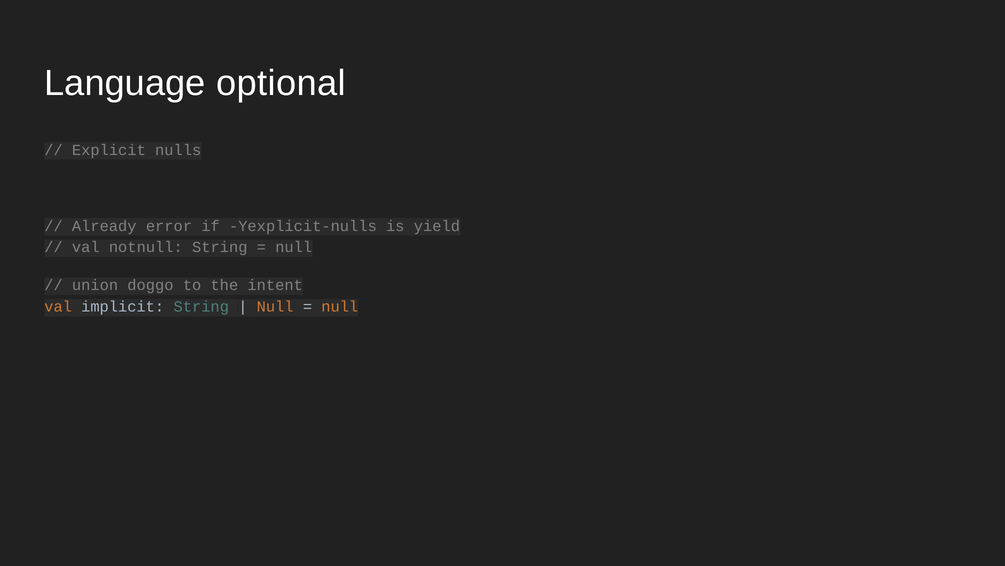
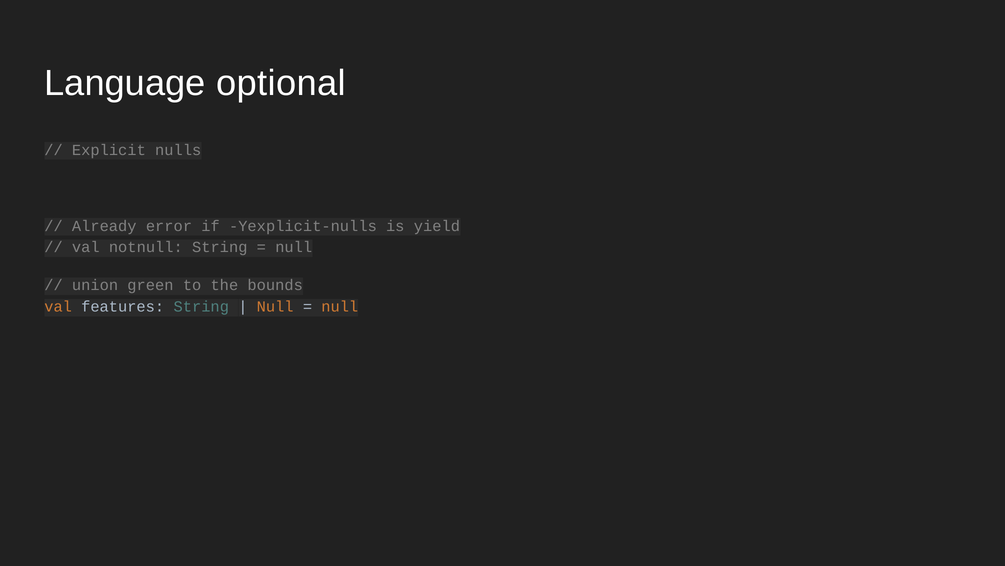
doggo: doggo -> green (150, 285)
intent: intent -> bounds (275, 285)
implicit: implicit -> features (123, 306)
